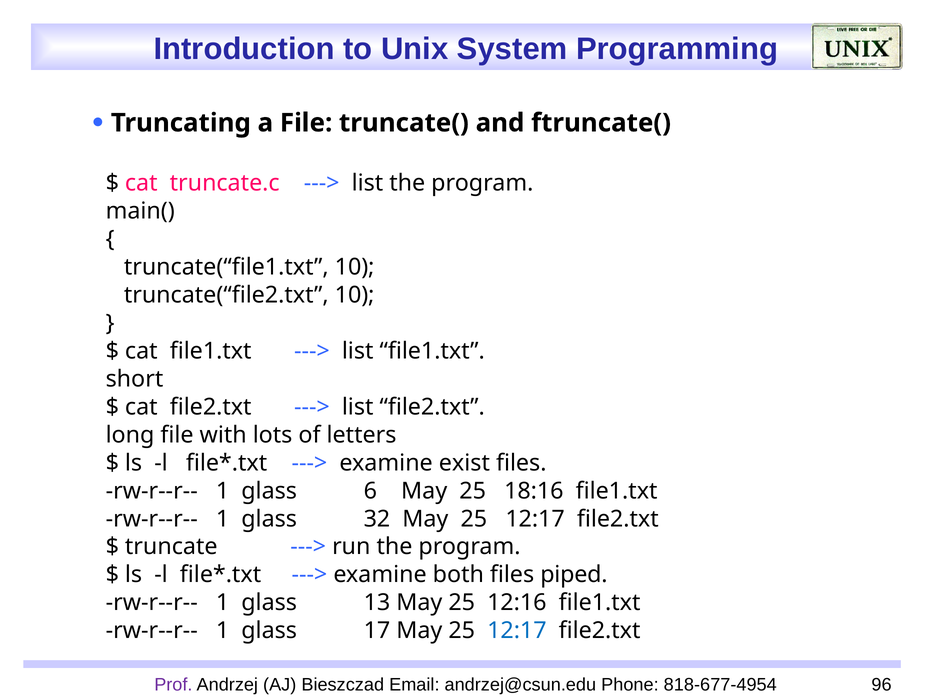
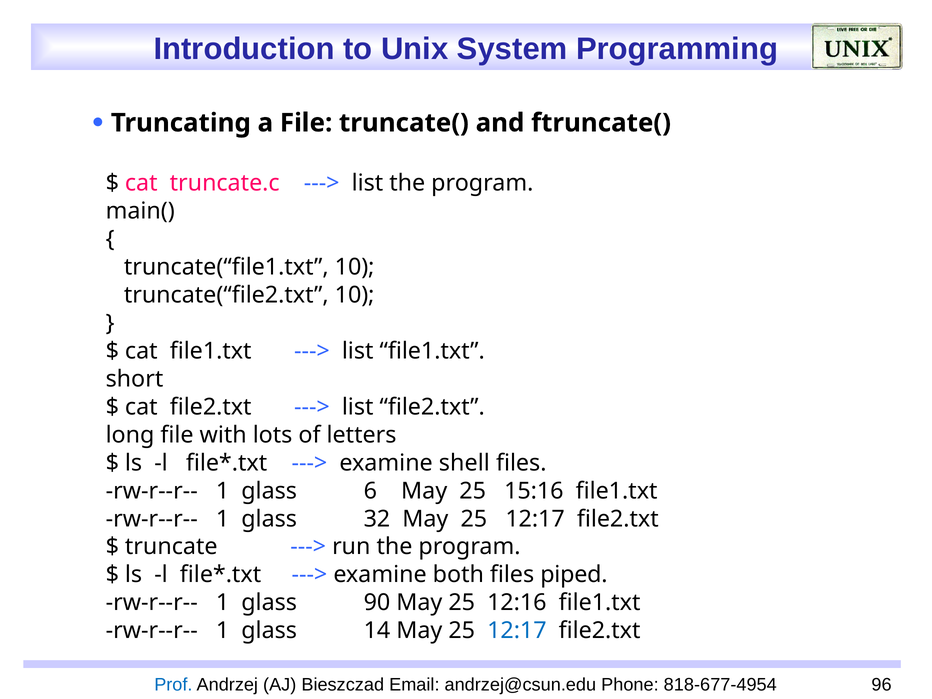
exist: exist -> shell (464, 463)
18:16: 18:16 -> 15:16 (534, 491)
13: 13 -> 90 (377, 603)
17: 17 -> 14 (377, 631)
Prof colour: purple -> blue (173, 685)
